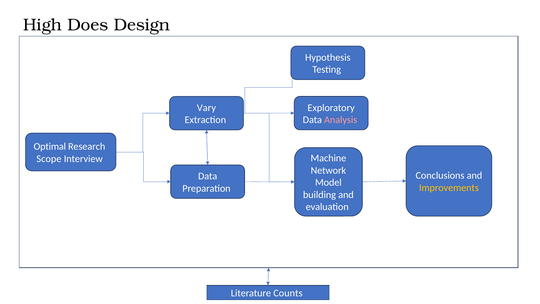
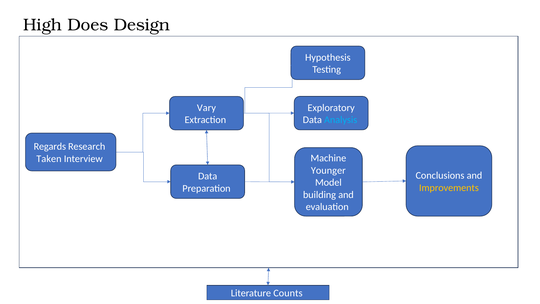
Analysis colour: pink -> light blue (341, 120)
Optimal: Optimal -> Regards (50, 146)
Scope: Scope -> Taken (49, 159)
Network: Network -> Younger (328, 170)
